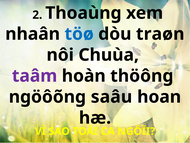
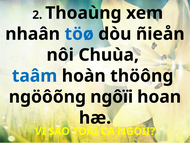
traøn: traøn -> ñieån (160, 34)
taâm colour: purple -> blue (35, 76)
ngöôõng saâu: saâu -> ngôïi (112, 97)
